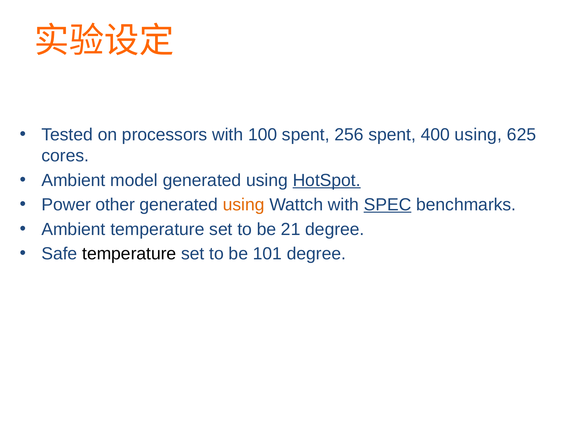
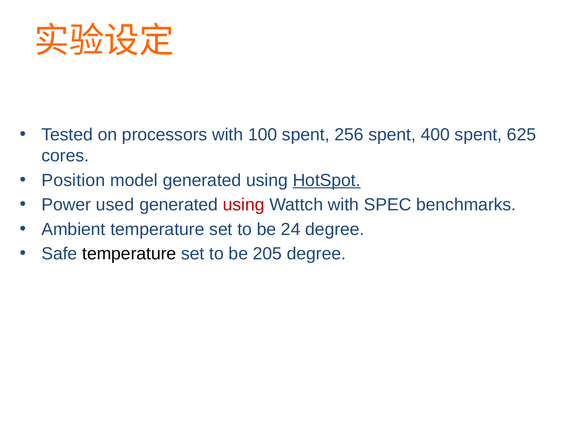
400 using: using -> spent (478, 135)
Ambient: Ambient -> Position (73, 180)
other: other -> used (115, 205)
using colour: orange -> red (244, 205)
SPEC underline: present -> none (388, 205)
21: 21 -> 24 (291, 229)
101: 101 -> 205 (267, 254)
